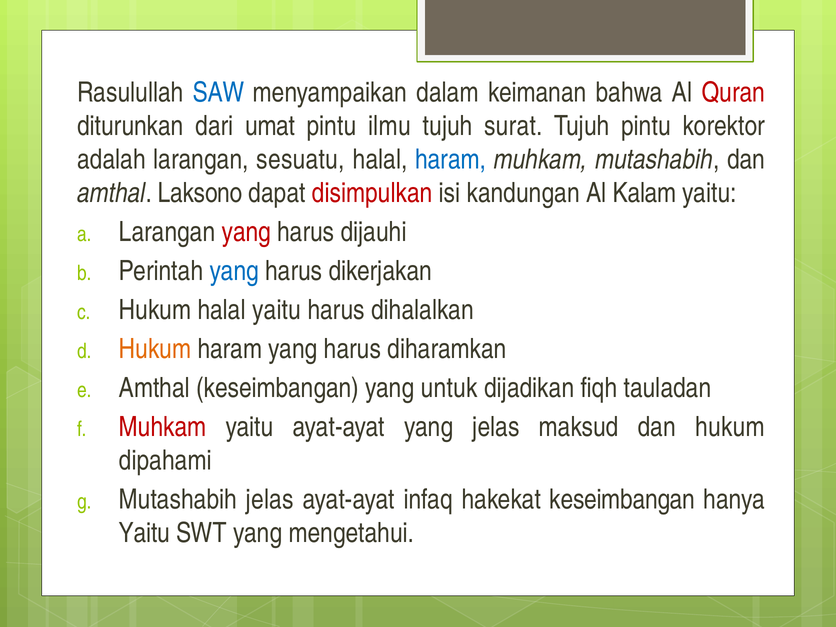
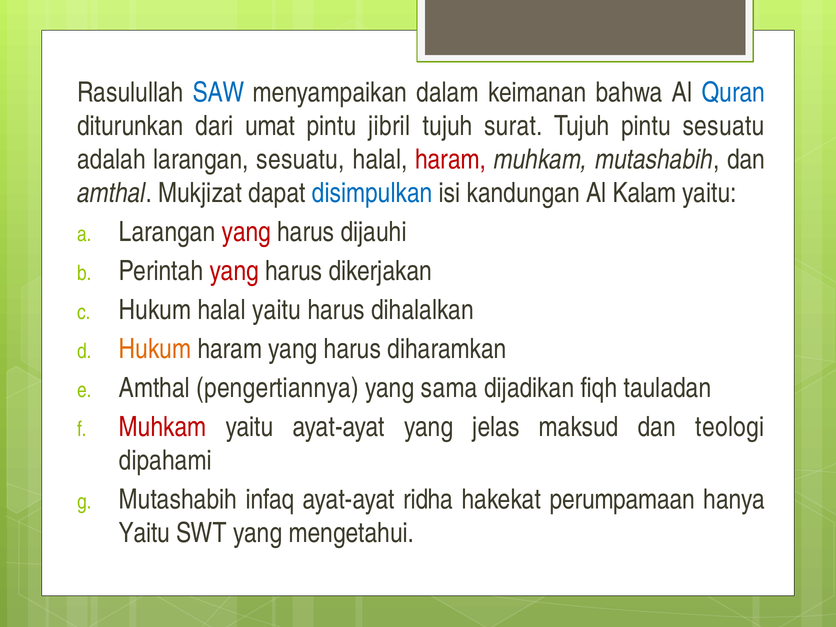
Quran colour: red -> blue (733, 93)
ilmu: ilmu -> jibril (389, 126)
pintu korektor: korektor -> sesuatu (724, 126)
haram colour: blue -> red (451, 160)
Laksono: Laksono -> Mukjizat (200, 193)
disimpulkan colour: red -> blue (372, 193)
yang colour: blue -> red (234, 271)
Amthal keseimbangan: keseimbangan -> pengertiannya (278, 388)
untuk: untuk -> sama (449, 388)
dan hukum: hukum -> teologi (730, 427)
Mutashabih jelas: jelas -> infaq (270, 500)
infaq: infaq -> ridha (428, 500)
hakekat keseimbangan: keseimbangan -> perumpamaan (622, 500)
